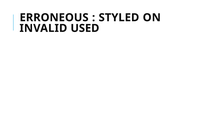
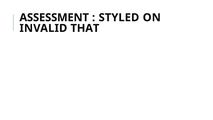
ERRONEOUS: ERRONEOUS -> ASSESSMENT (54, 18)
USED: USED -> THAT (85, 28)
